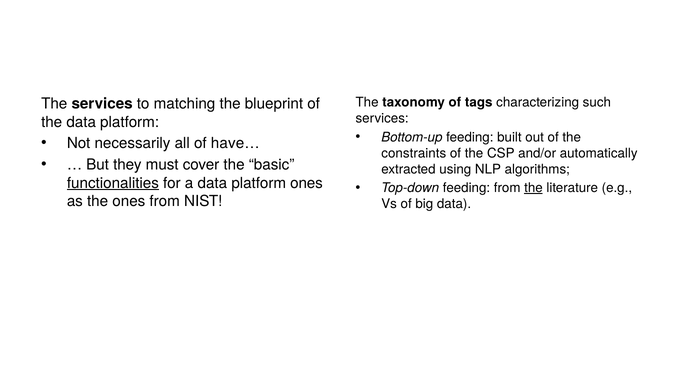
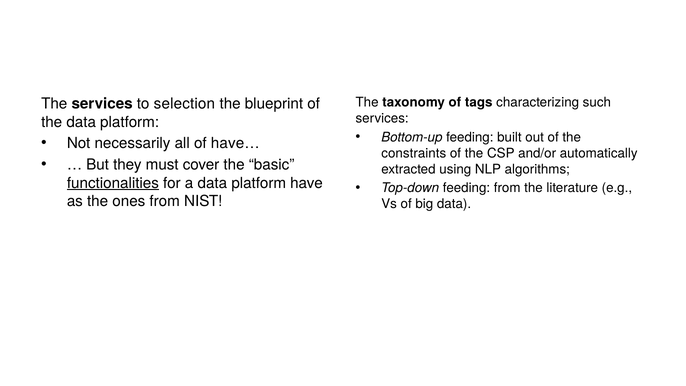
matching: matching -> selection (184, 104)
platform ones: ones -> have (306, 183)
the underline: present -> none (533, 188)
